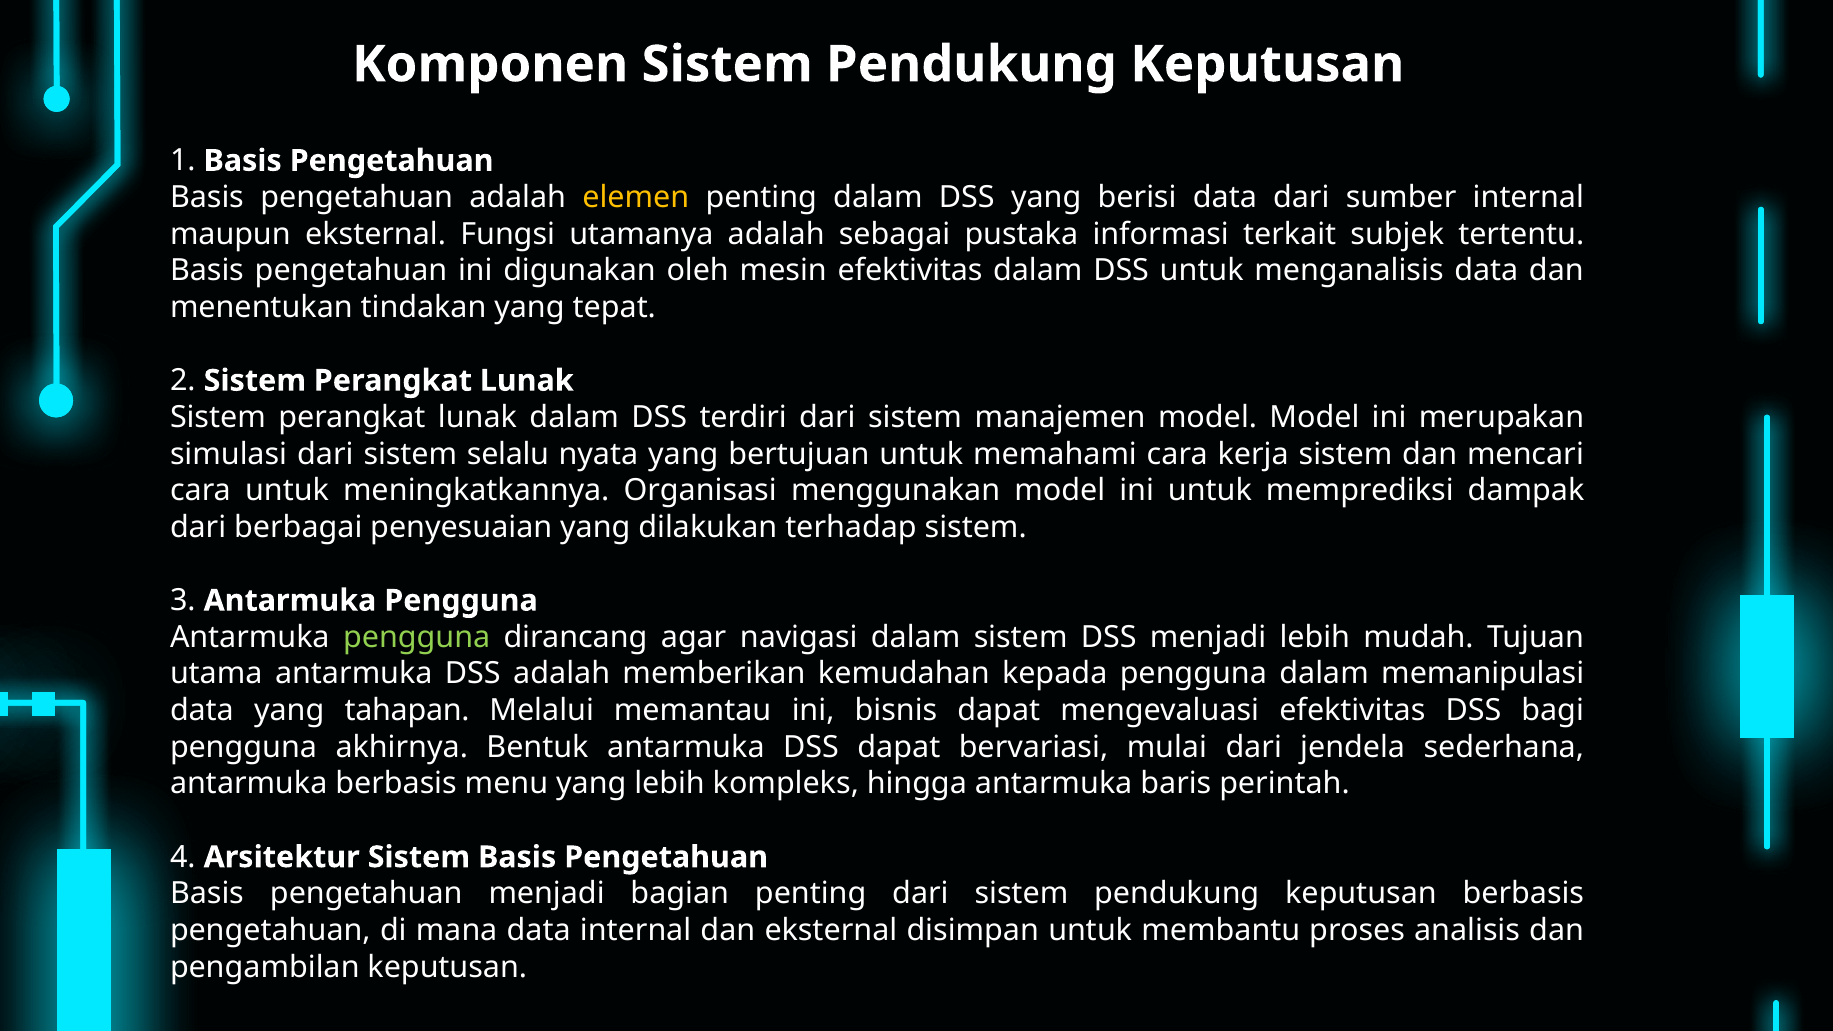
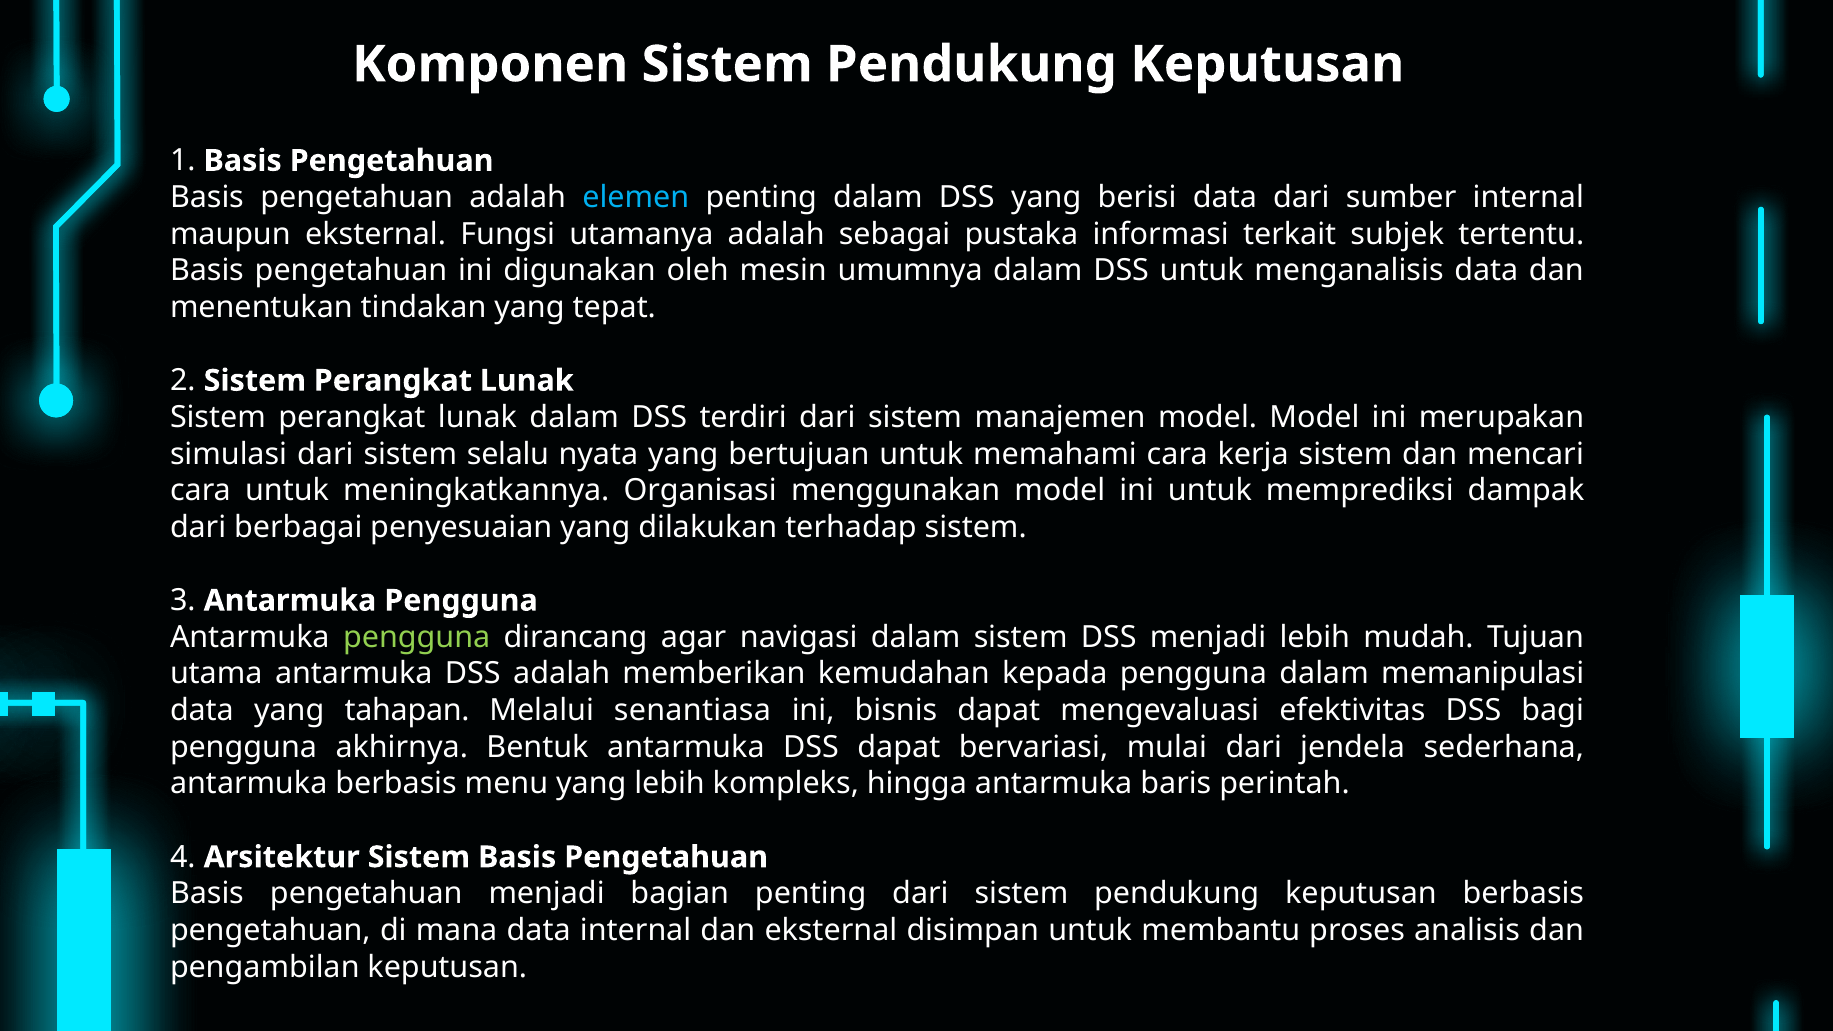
elemen colour: yellow -> light blue (636, 197)
mesin efektivitas: efektivitas -> umumnya (910, 271)
memantau: memantau -> senantiasa (692, 711)
